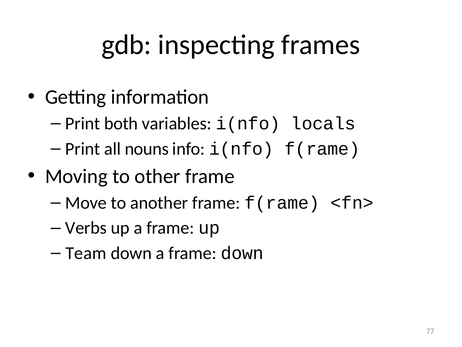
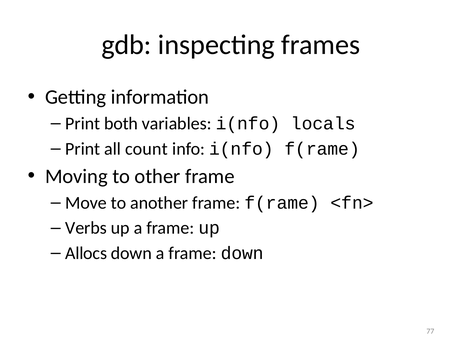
nouns: nouns -> count (147, 149)
Team: Team -> Allocs (86, 253)
